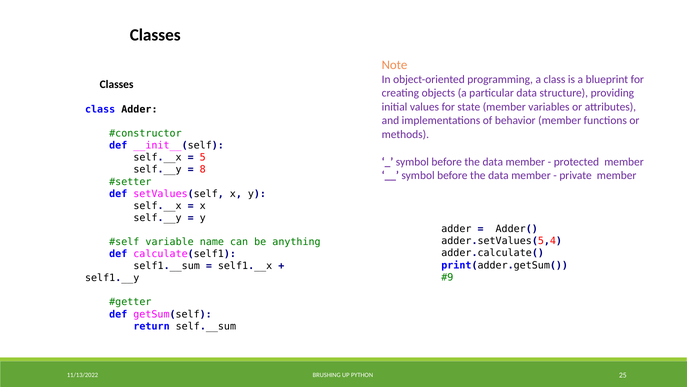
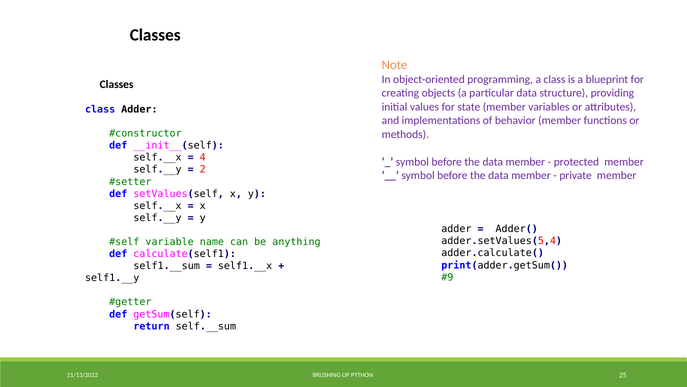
5: 5 -> 4 (203, 157)
8: 8 -> 2 (203, 169)
